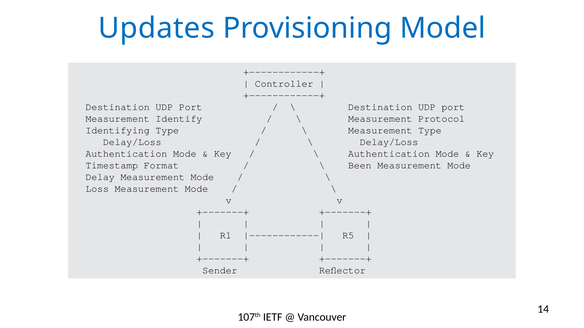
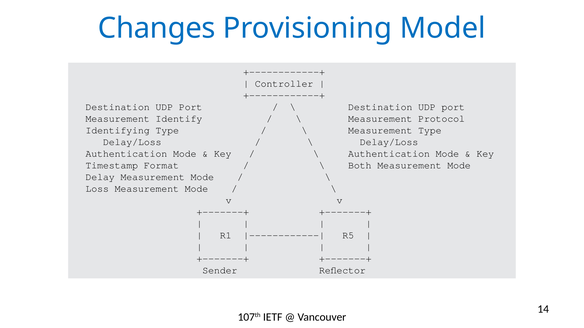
Updates: Updates -> Changes (157, 28)
Been: Been -> Both (360, 166)
